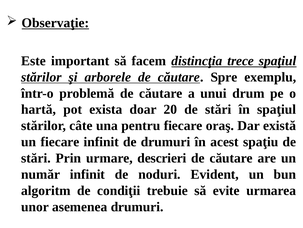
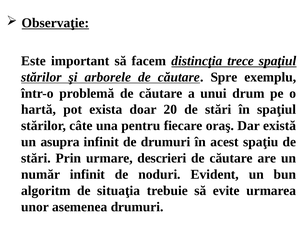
un fiecare: fiecare -> asupra (60, 142)
condiţii: condiţii -> situaţia (119, 190)
